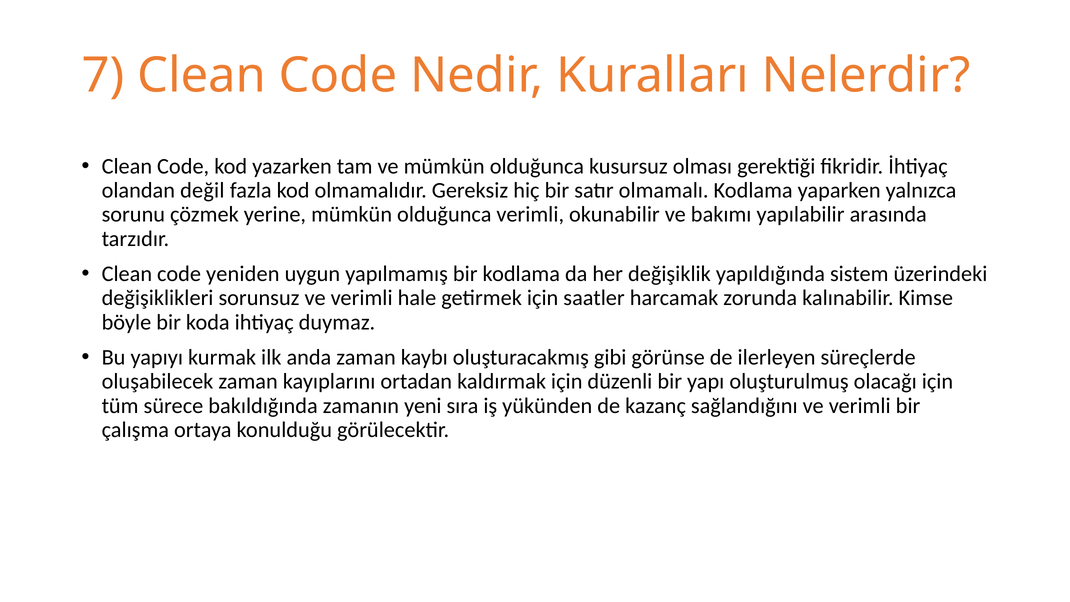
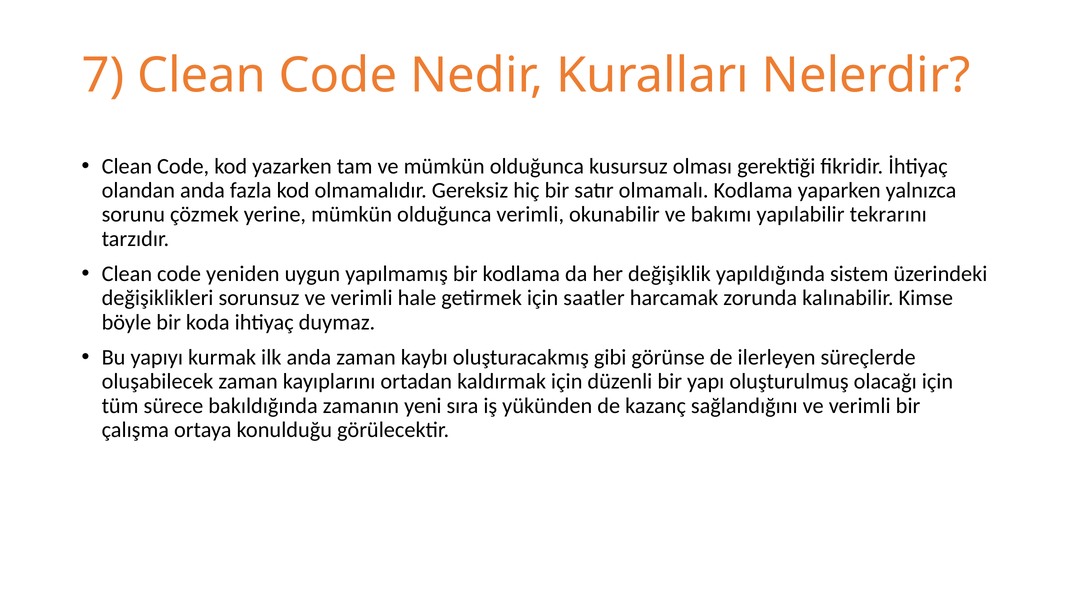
olandan değil: değil -> anda (202, 190)
arasında: arasında -> tekrarını (888, 215)
